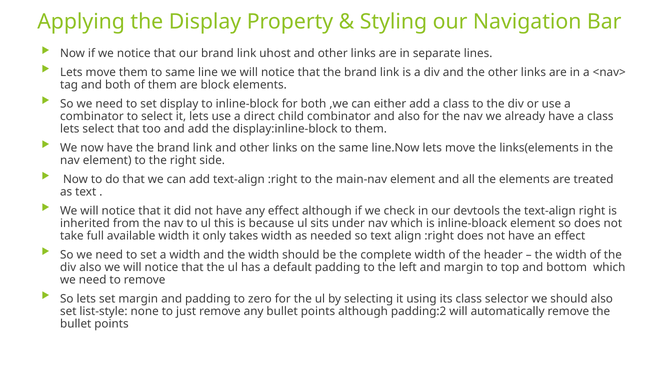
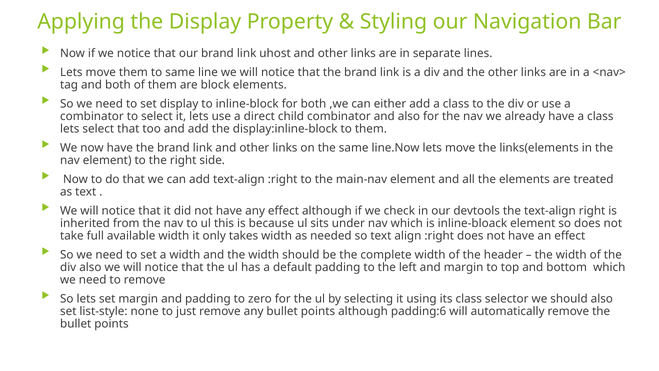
padding:2: padding:2 -> padding:6 (419, 311)
